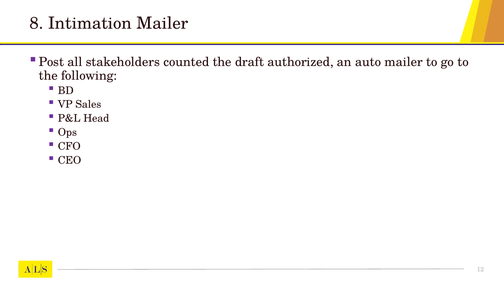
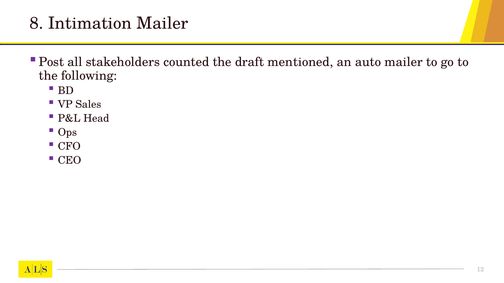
authorized: authorized -> mentioned (301, 62)
